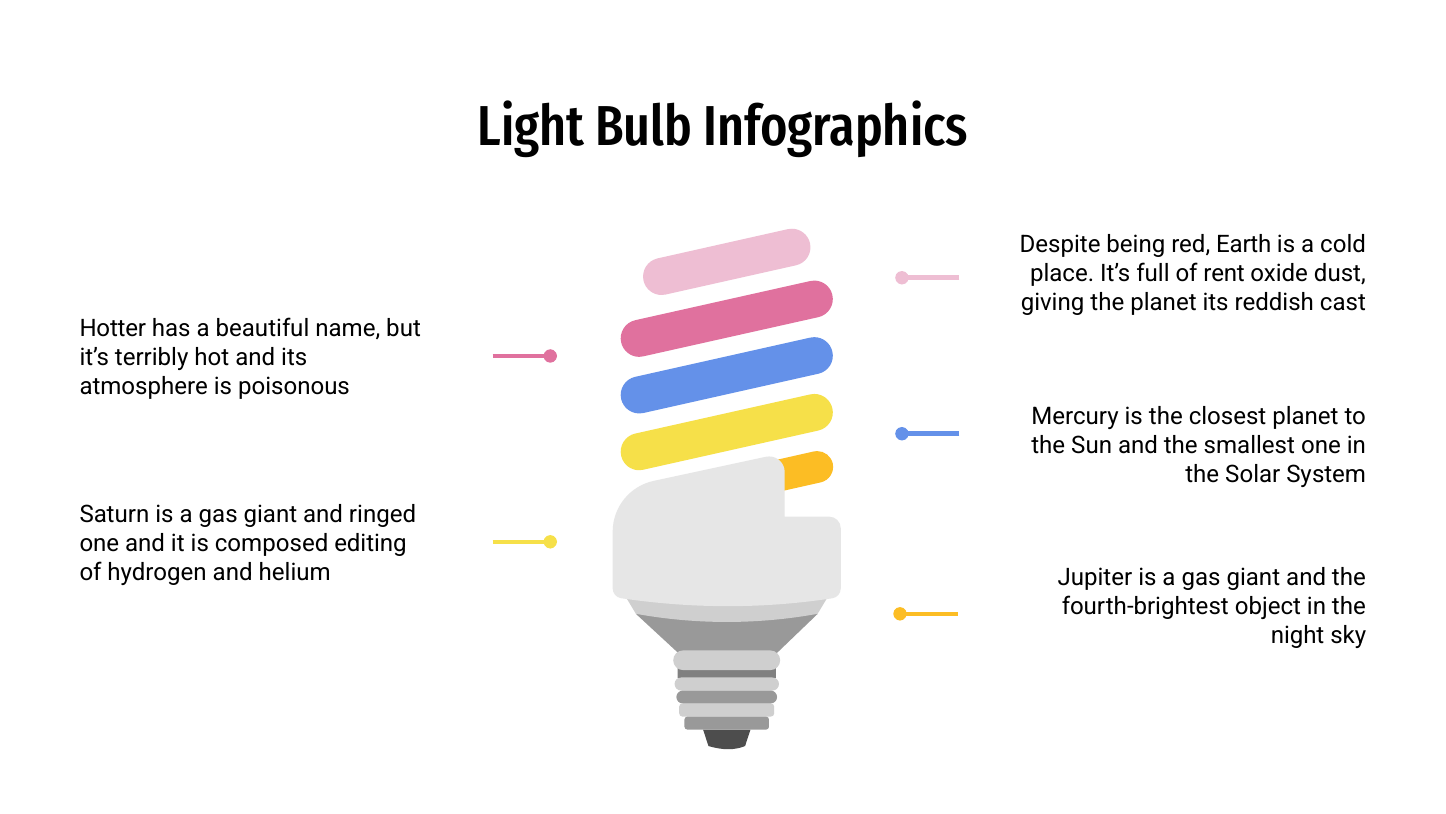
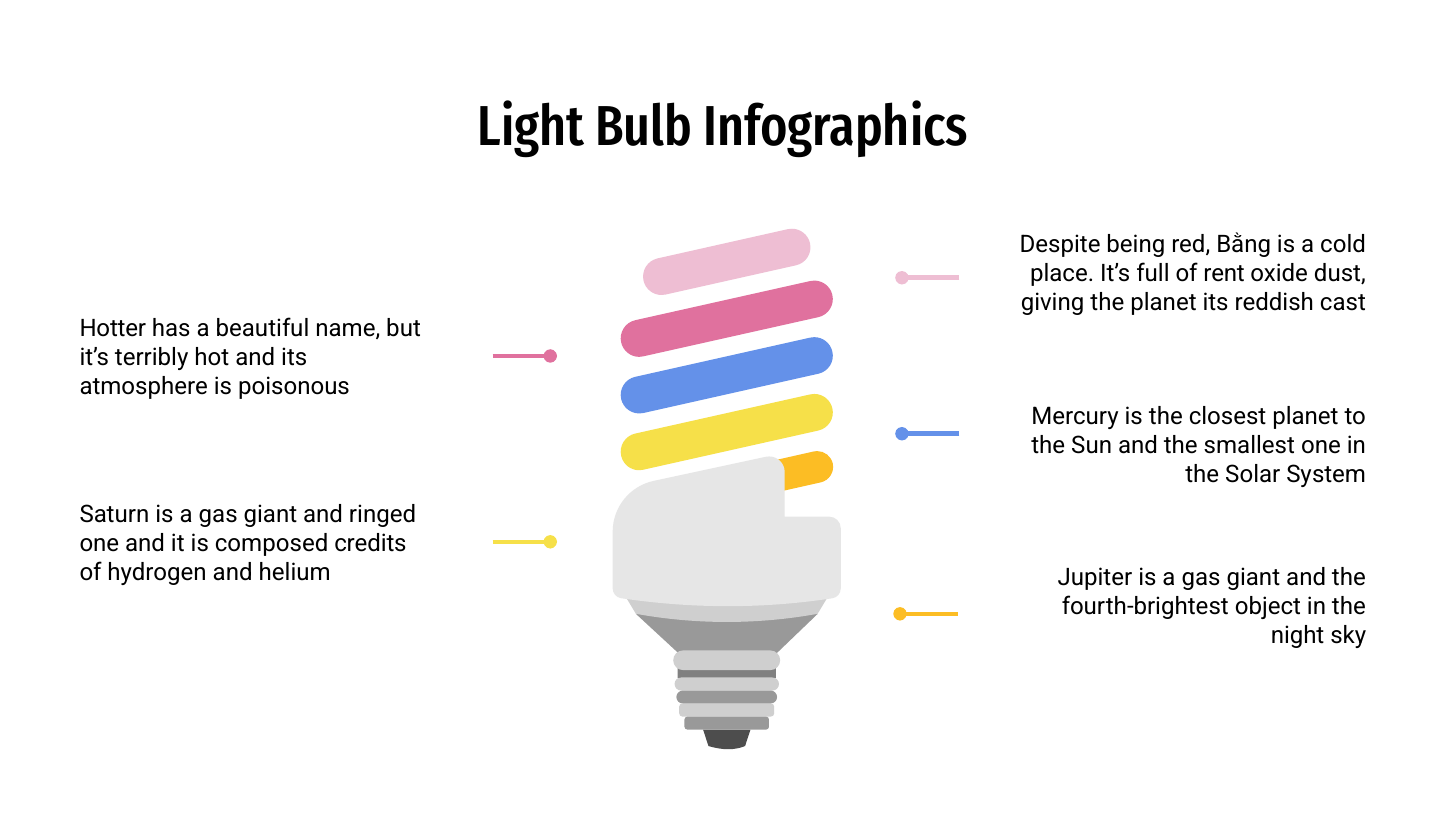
Earth: Earth -> Bằng (1244, 245)
editing: editing -> credits (370, 543)
